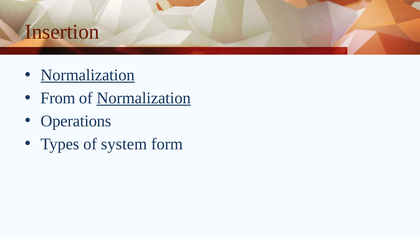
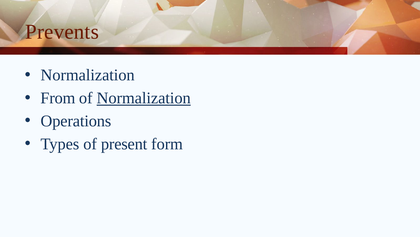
Insertion: Insertion -> Prevents (62, 32)
Normalization underline: present -> none (88, 75)
system: system -> present (124, 144)
